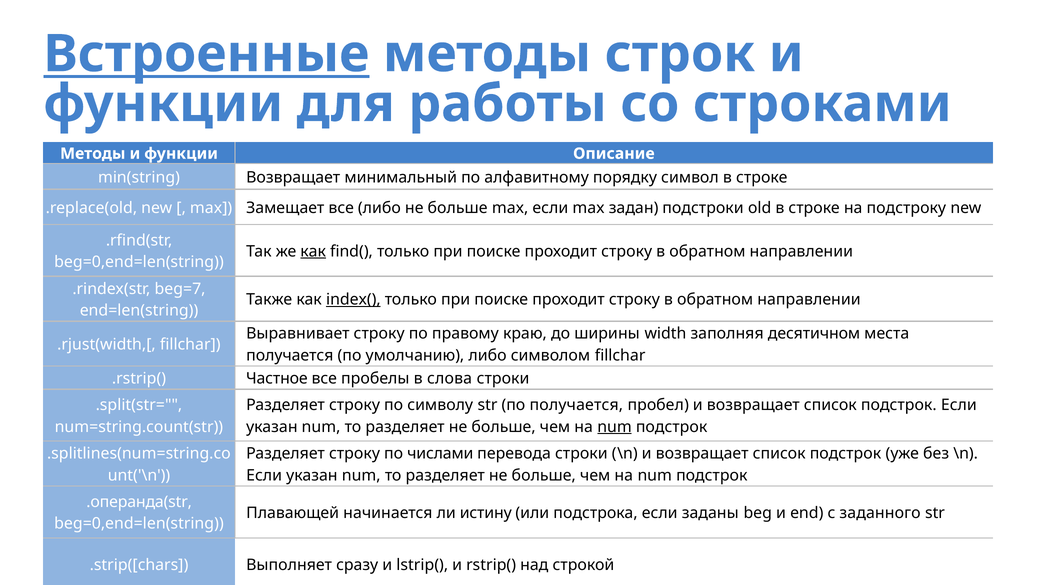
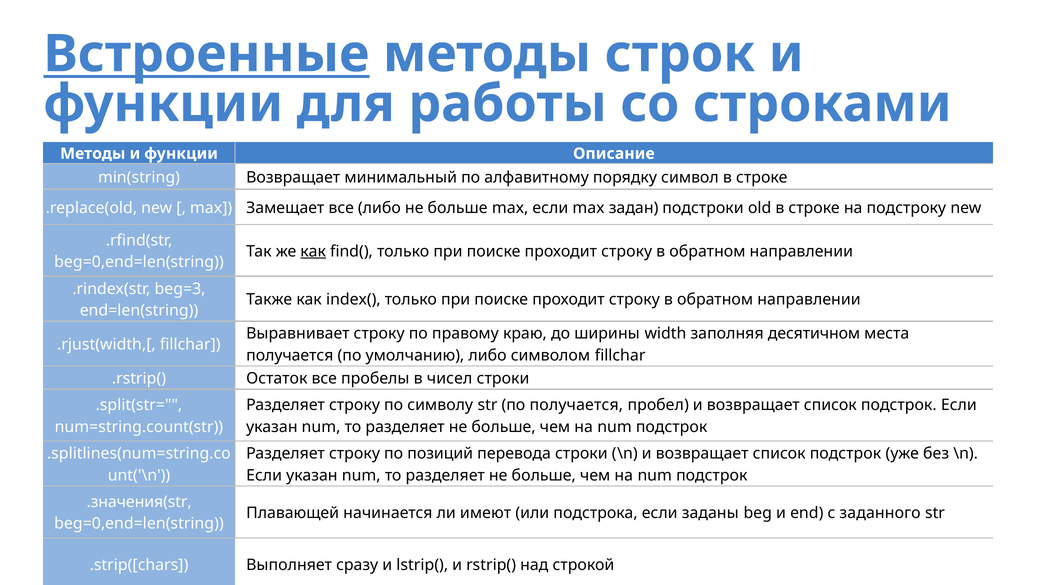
beg=7: beg=7 -> beg=3 (180, 289)
index( underline: present -> none (353, 299)
Частное: Частное -> Остаток (277, 378)
слова: слова -> чисел (450, 378)
num underline: present -> none (615, 426)
числами: числами -> позиций (440, 453)
.операнда(str: .операнда(str -> .значения(str (139, 502)
истину: истину -> имеют (486, 512)
